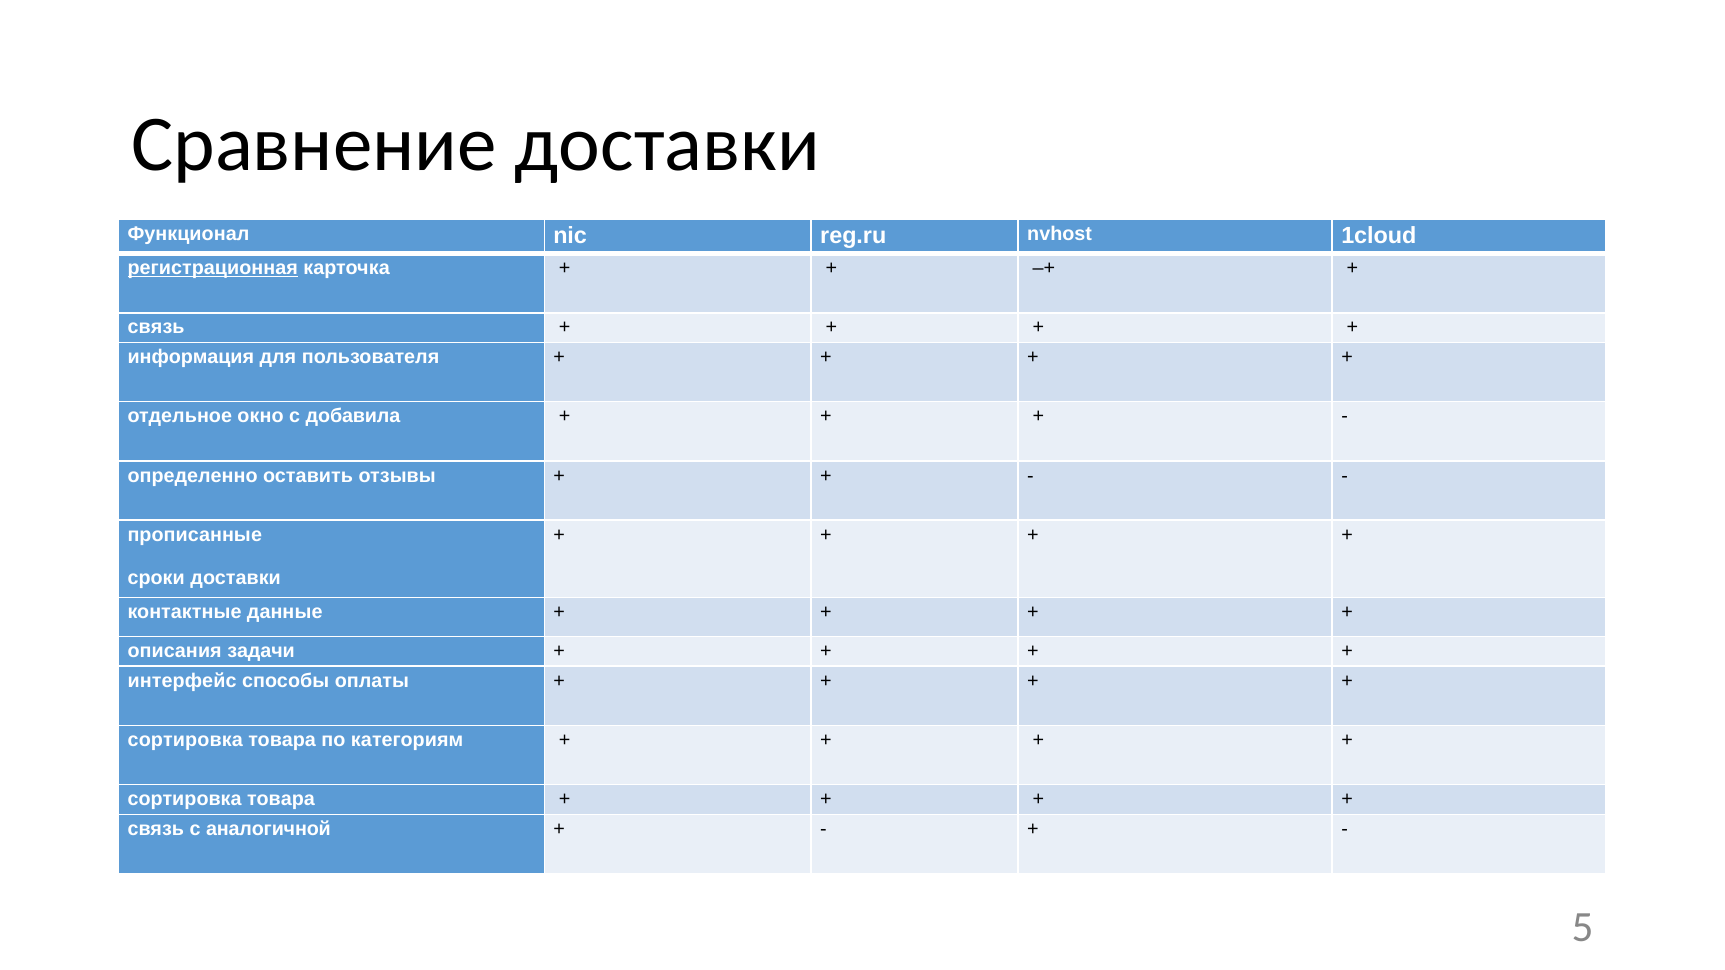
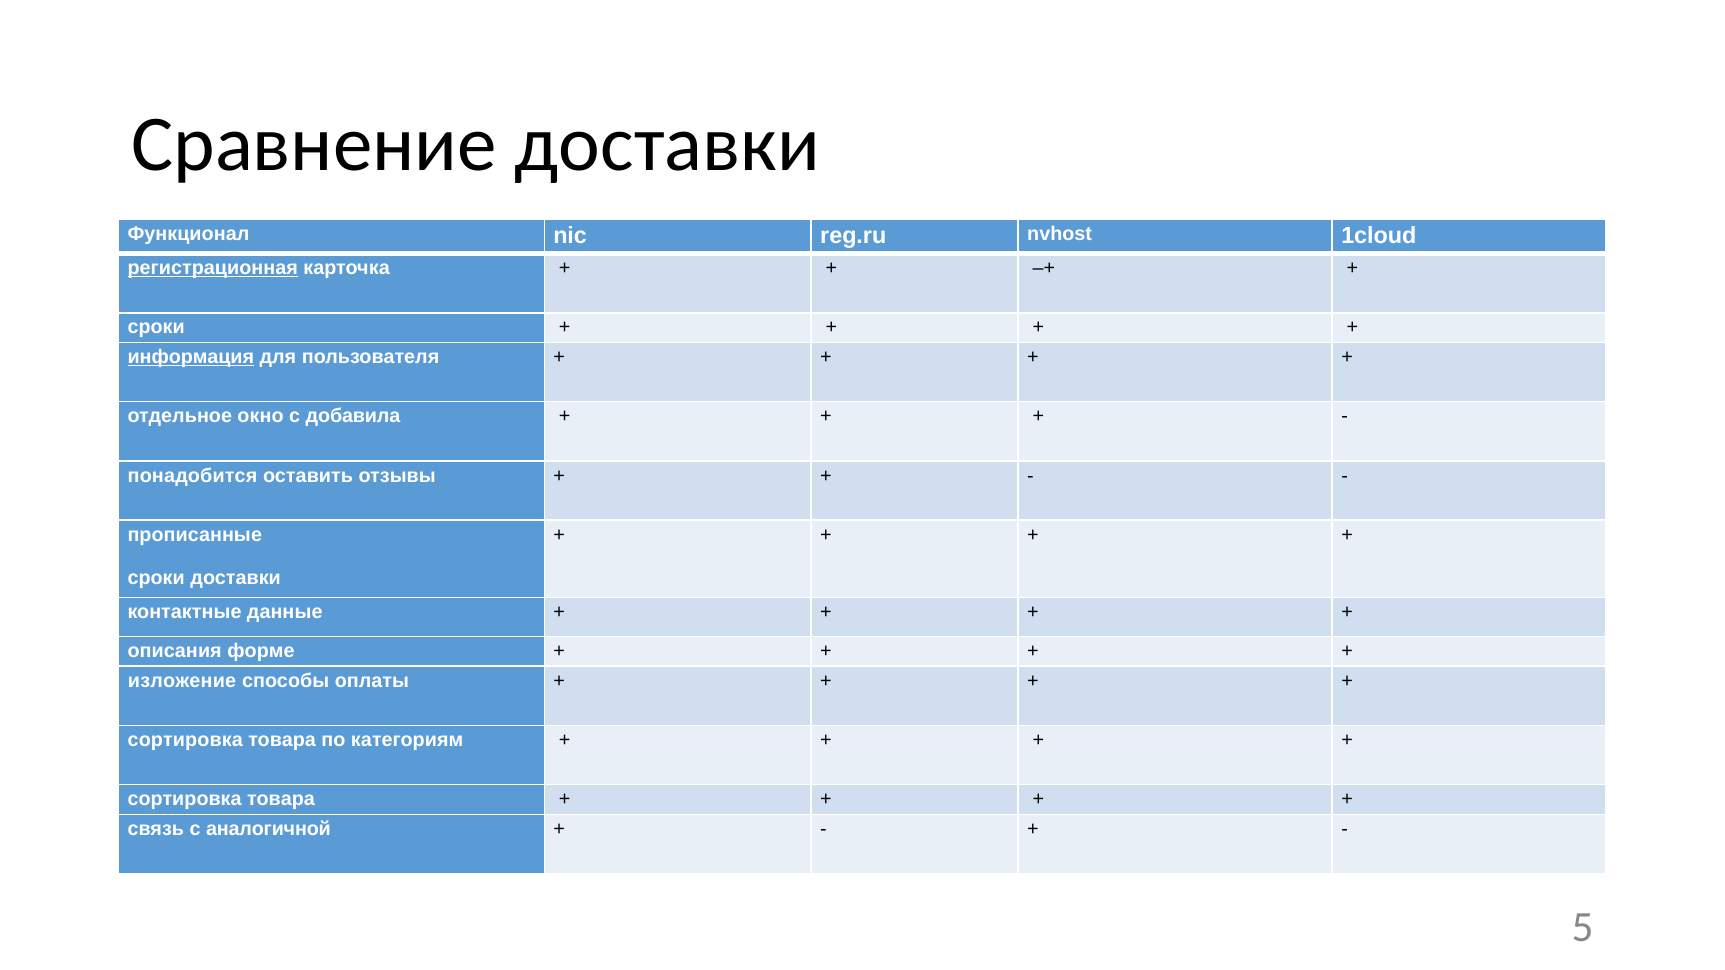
связь: связь -> сроки (156, 328)
информация underline: none -> present (191, 357)
определенно: определенно -> понадобится (193, 476)
задачи: задачи -> форме (261, 651)
интерфейс: интерфейс -> изложение (182, 681)
